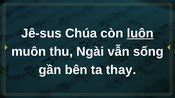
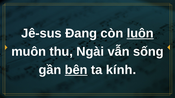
Chúa: Chúa -> Đang (81, 33)
bên underline: none -> present (76, 70)
thay: thay -> kính (121, 70)
